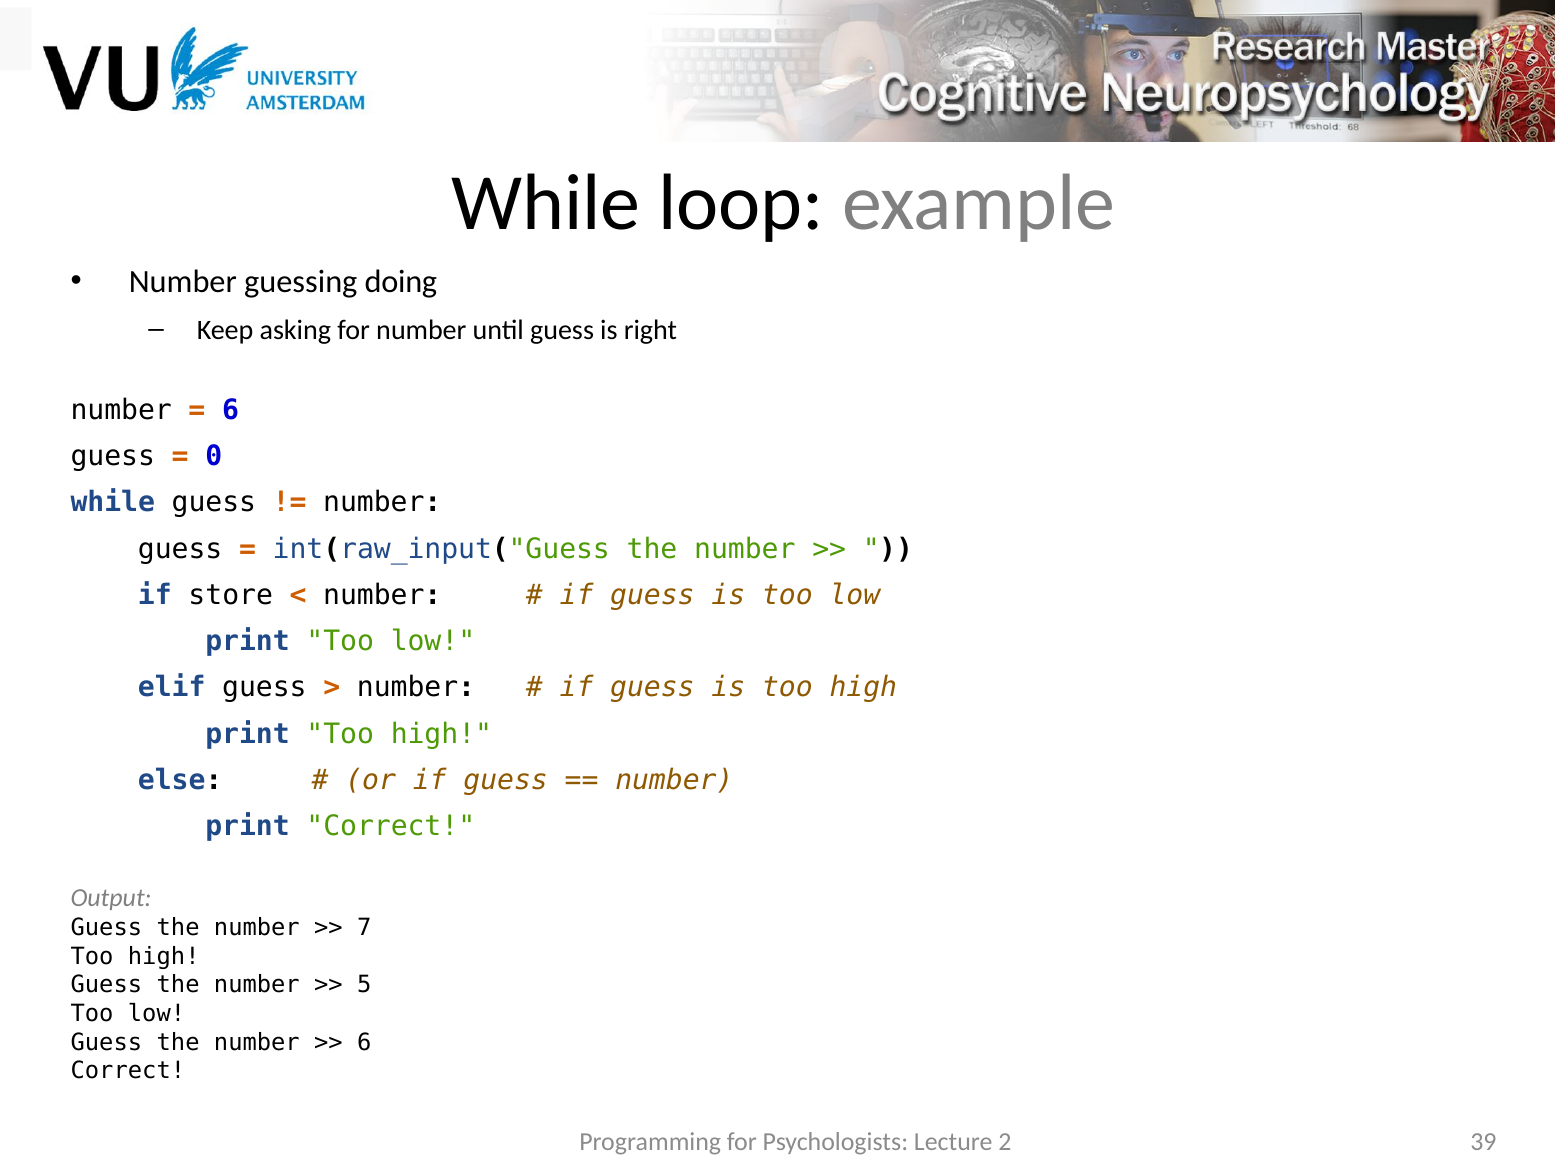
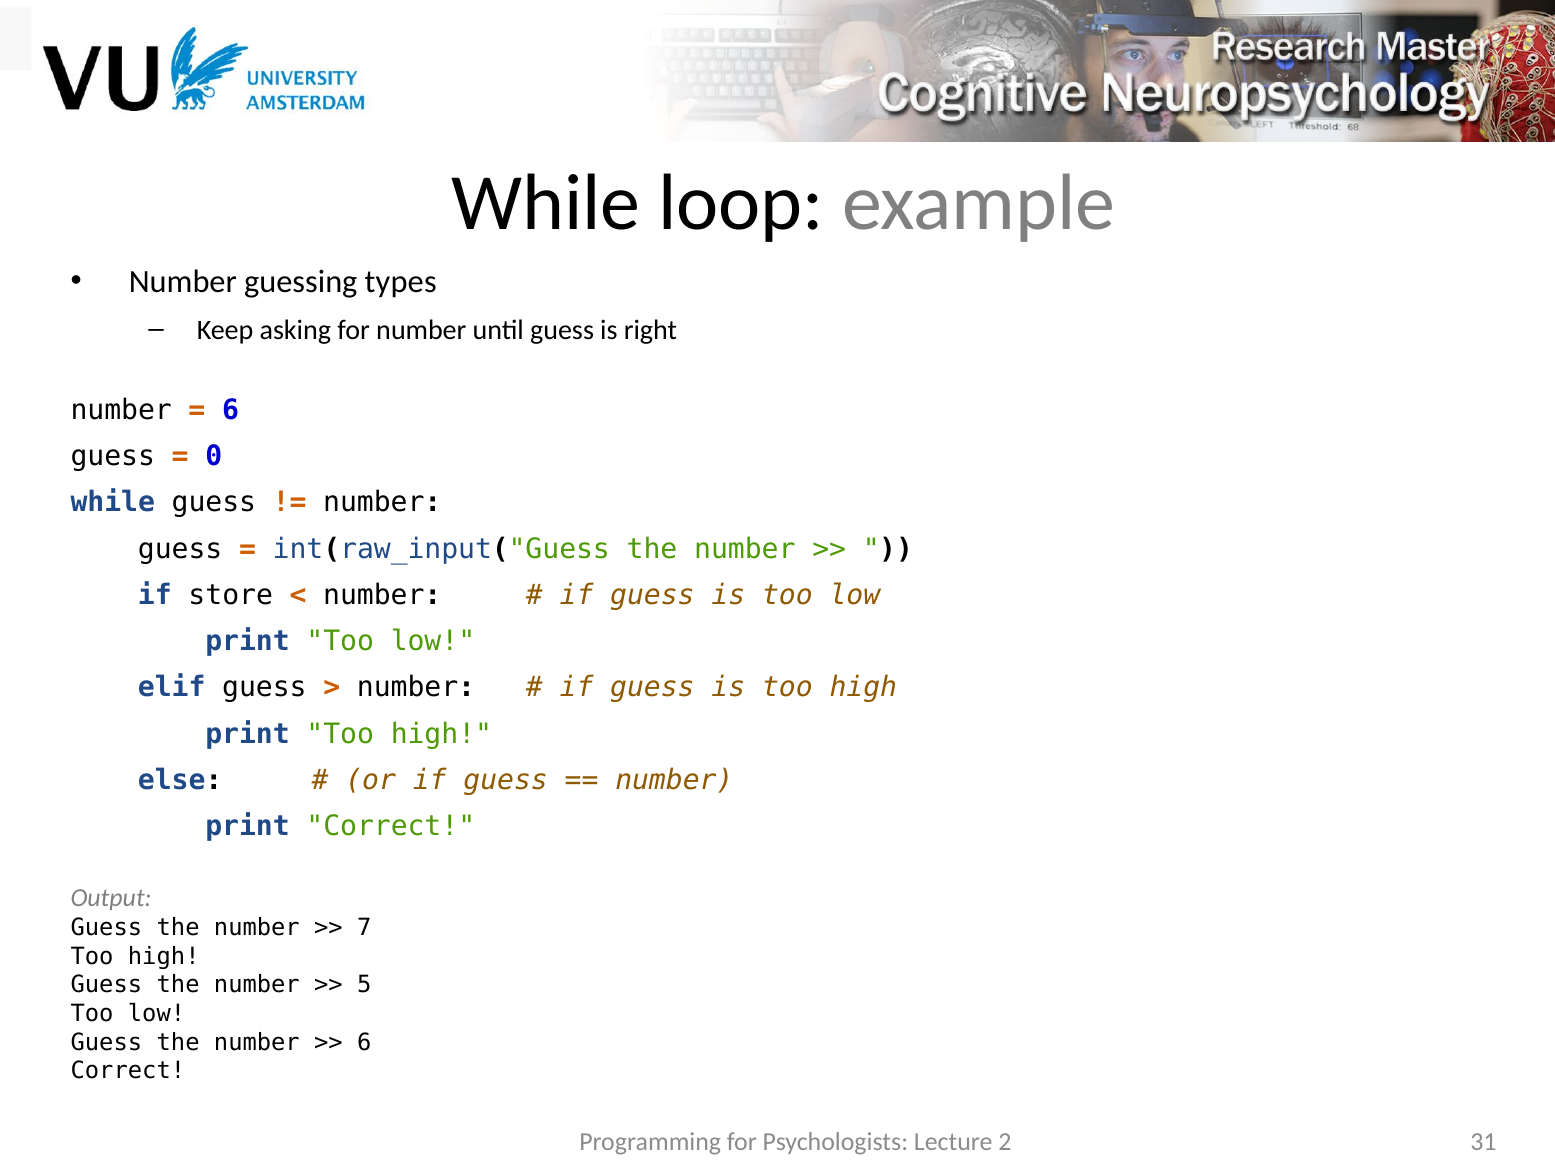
doing: doing -> types (401, 282)
39: 39 -> 31 (1484, 1142)
